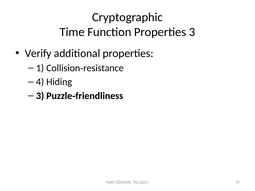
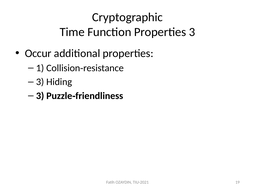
Verify: Verify -> Occur (38, 53)
4: 4 -> 3 (40, 82)
